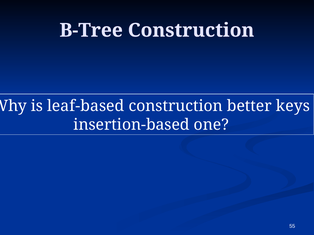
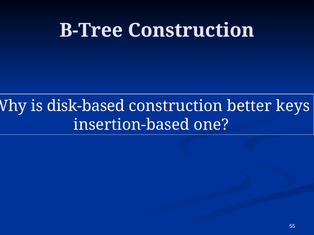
leaf-based: leaf-based -> disk-based (86, 106)
